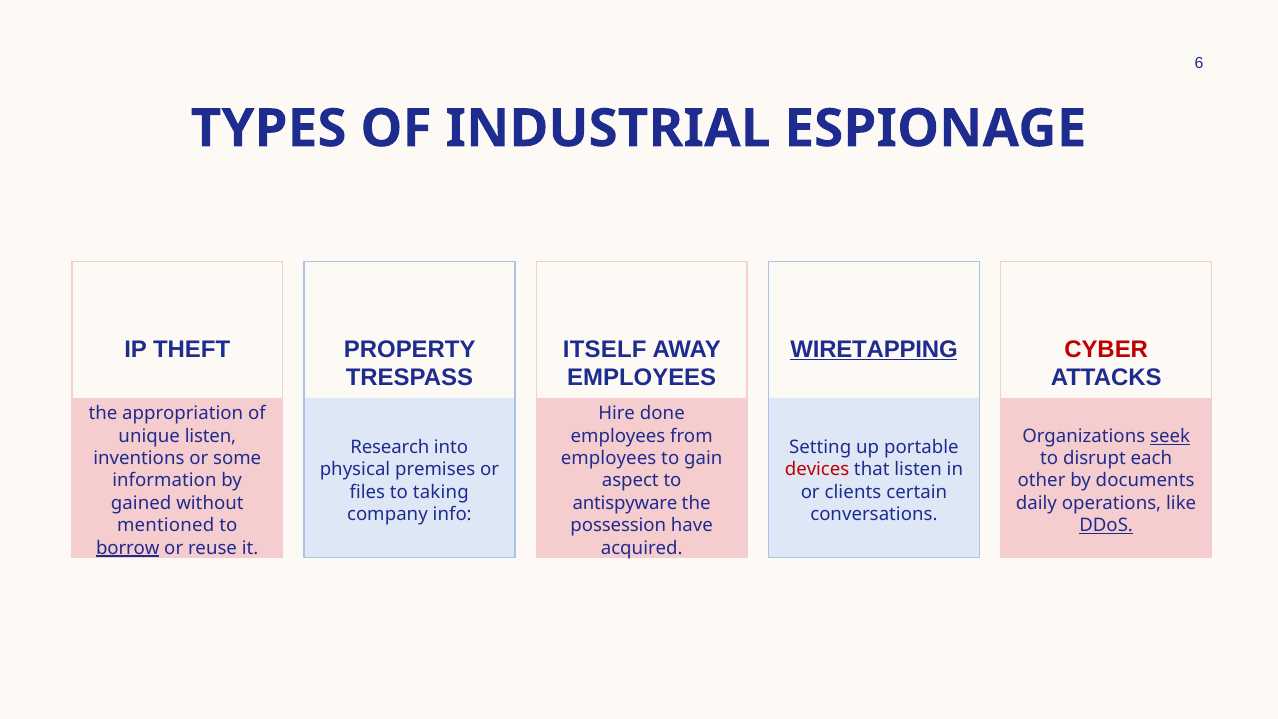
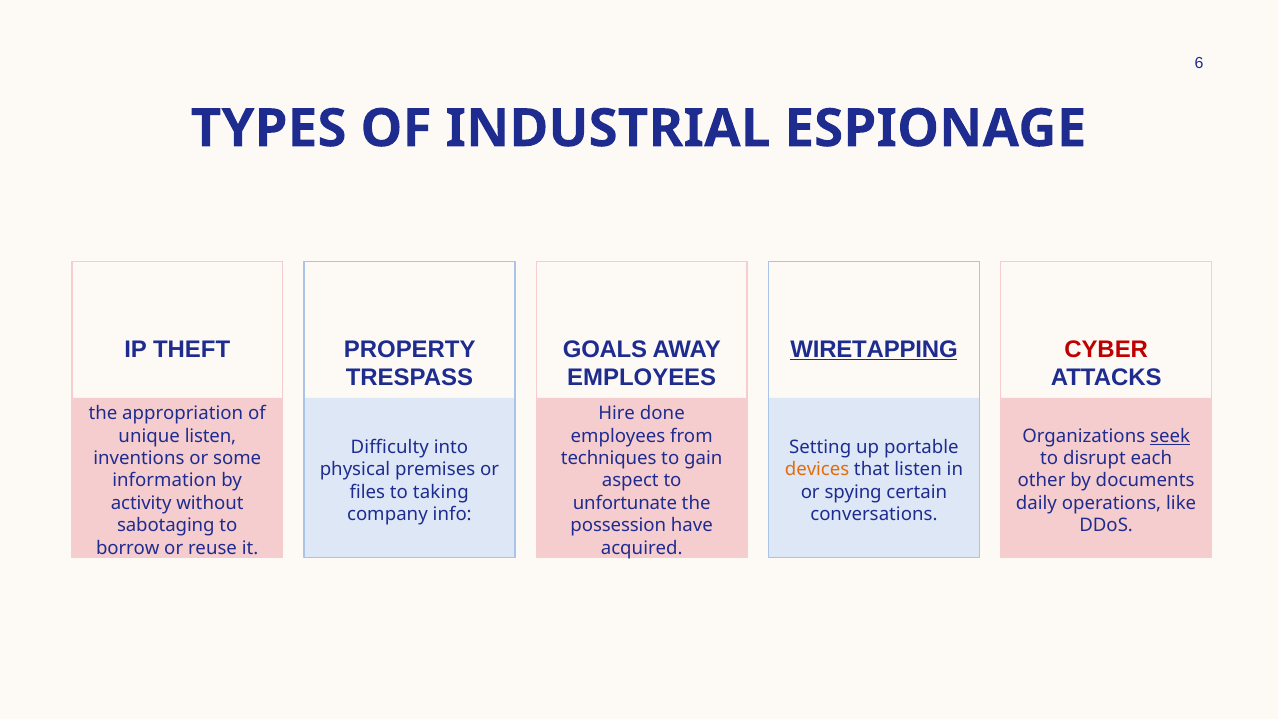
ITSELF: ITSELF -> GOALS (605, 349)
Research: Research -> Difficulty (390, 447)
employees: employees -> techniques (609, 458)
devices colour: red -> orange (817, 470)
clients: clients -> spying (853, 492)
gained: gained -> activity (141, 503)
antispyware: antispyware -> unfortunate (625, 503)
mentioned: mentioned -> sabotaging (166, 526)
DDoS underline: present -> none (1106, 526)
borrow underline: present -> none (128, 548)
